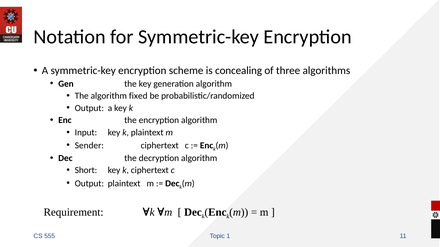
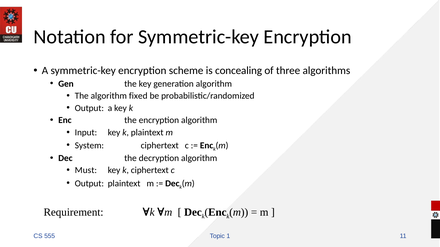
Sender: Sender -> System (89, 146)
Short: Short -> Must (86, 171)
